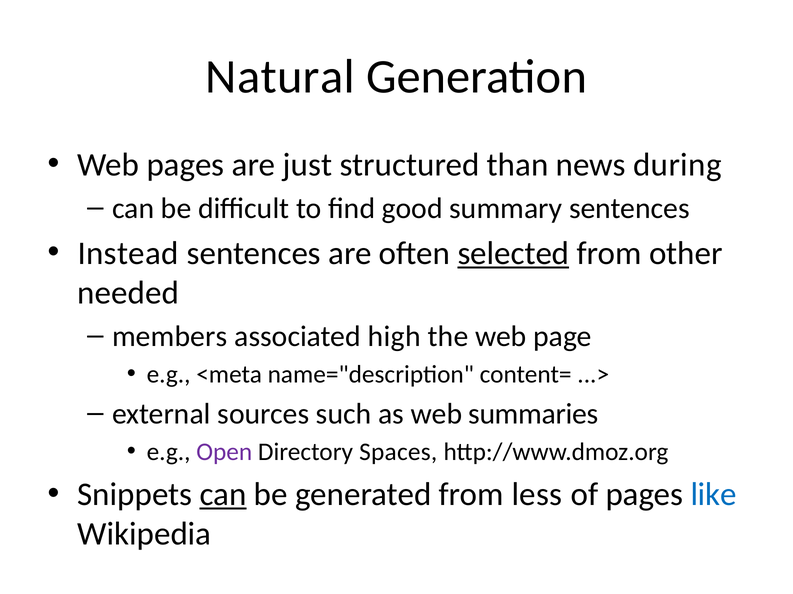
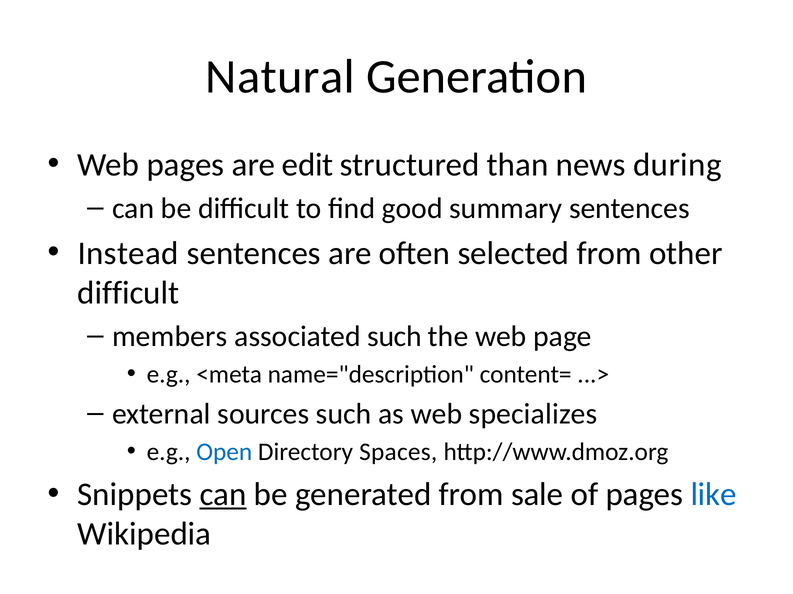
just: just -> edit (308, 165)
selected underline: present -> none (513, 253)
needed: needed -> difficult (128, 293)
associated high: high -> such (395, 337)
summaries: summaries -> specializes (533, 414)
Open colour: purple -> blue (224, 452)
less: less -> sale (537, 495)
